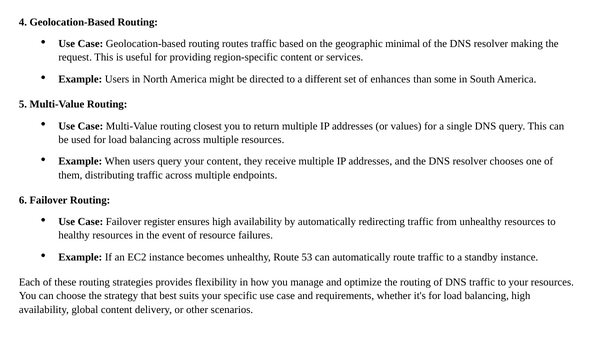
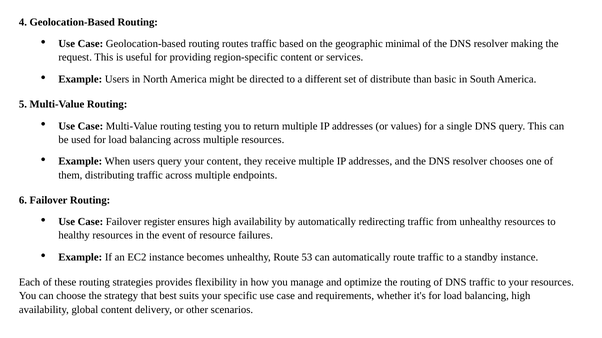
enhances: enhances -> distribute (390, 79)
some: some -> basic (445, 79)
closest: closest -> testing (208, 126)
